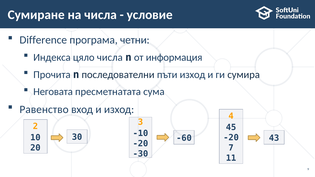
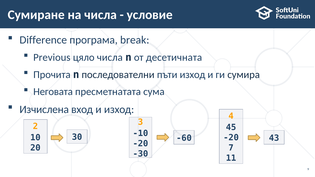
четни: четни -> break (135, 40)
Индекса: Индекса -> Previous (52, 57)
информация: информация -> десетичната (174, 57)
Равенство: Равенство -> Изчислена (44, 110)
